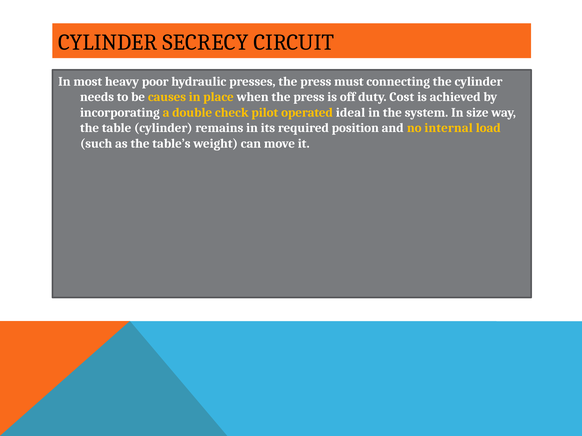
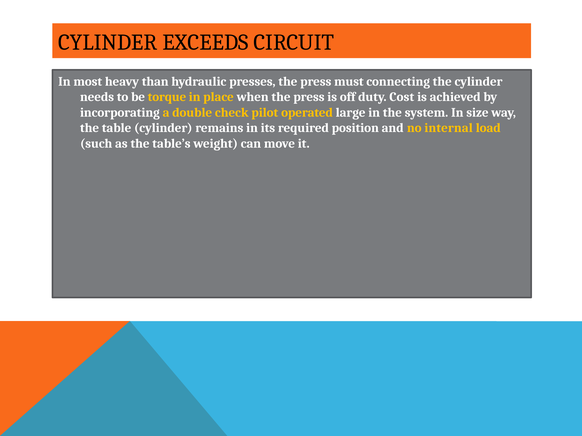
SECRECY: SECRECY -> EXCEEDS (205, 42)
poor: poor -> than (155, 82)
causes: causes -> torque (167, 97)
ideal: ideal -> large (351, 113)
